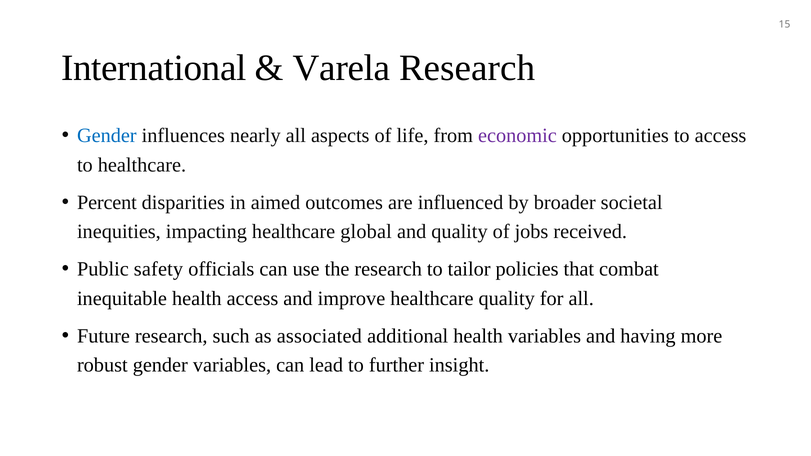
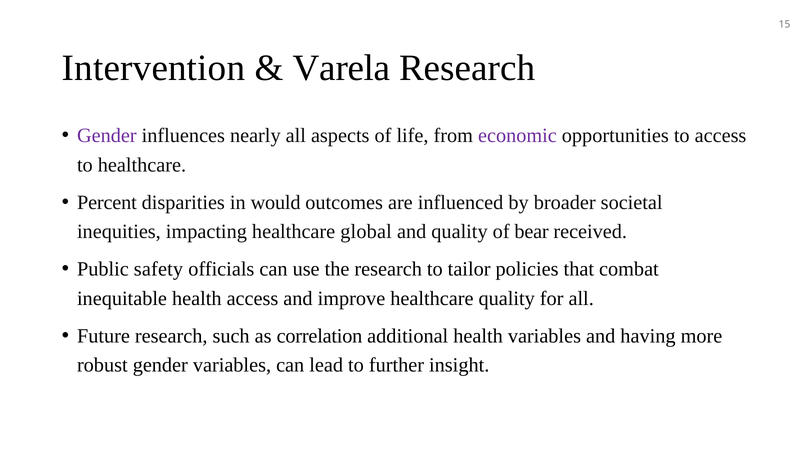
International: International -> Intervention (154, 68)
Gender colour: blue -> purple (107, 136)
aimed: aimed -> would (276, 203)
jobs: jobs -> bear (532, 232)
associated: associated -> correlation (320, 336)
